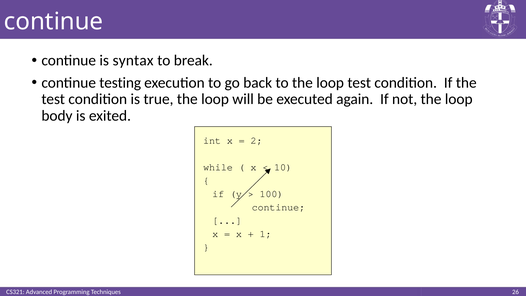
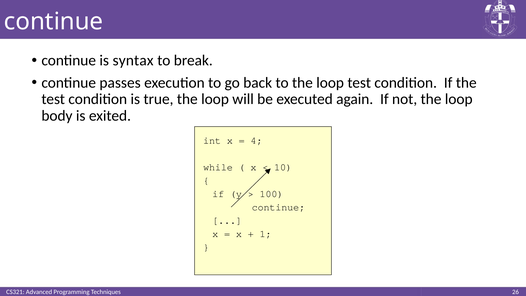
testing: testing -> passes (120, 83)
2: 2 -> 4 (256, 140)
